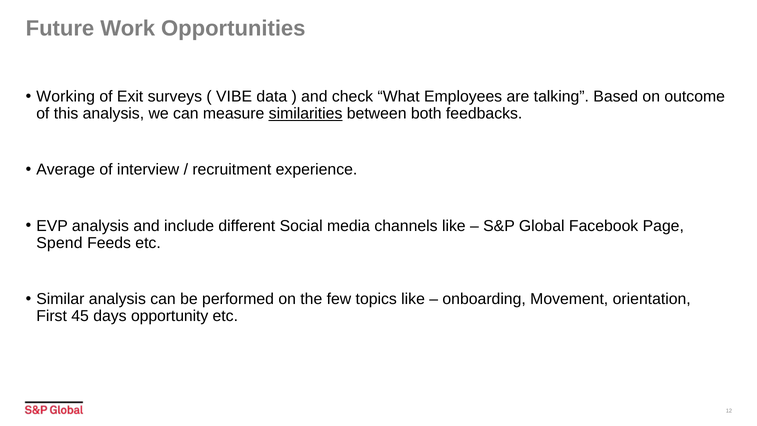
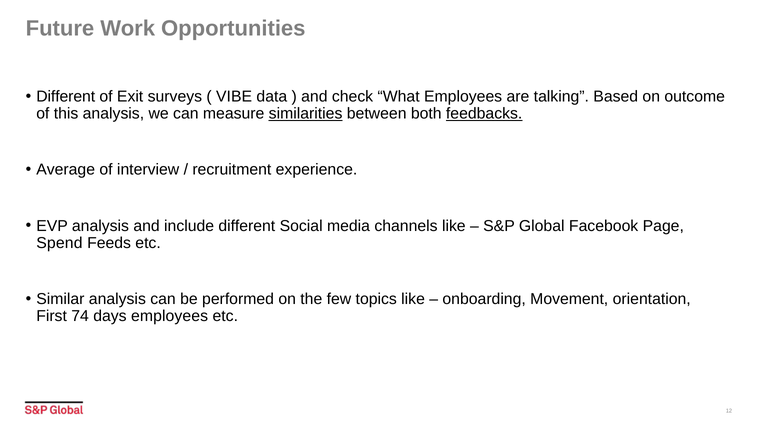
Working: Working -> Different (66, 96)
feedbacks underline: none -> present (484, 113)
45: 45 -> 74 (80, 316)
days opportunity: opportunity -> employees (170, 316)
